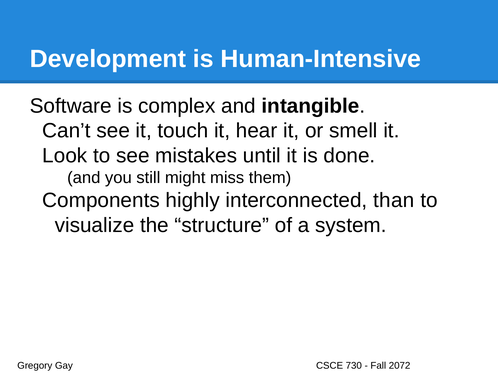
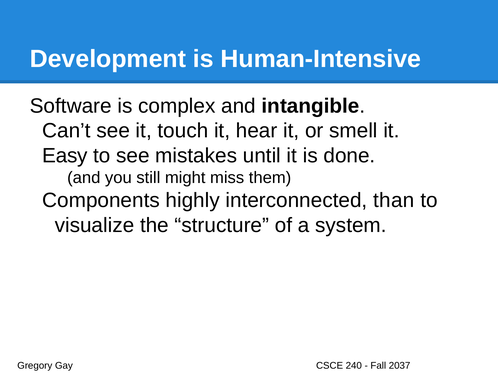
Look: Look -> Easy (65, 156)
730: 730 -> 240 (354, 366)
2072: 2072 -> 2037 (400, 366)
